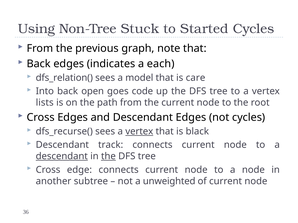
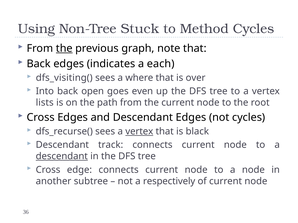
Started: Started -> Method (204, 29)
the underline: none -> present (64, 48)
dfs_relation(: dfs_relation( -> dfs_visiting( (64, 78)
model: model -> where (139, 78)
care: care -> over (196, 78)
code: code -> even (142, 91)
the underline: present -> none (108, 157)
unweighted: unweighted -> respectively (169, 182)
